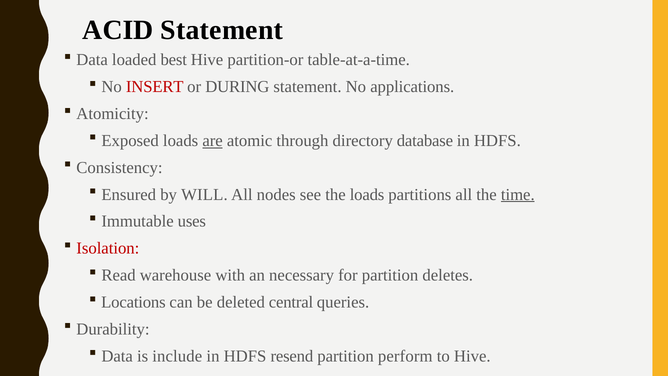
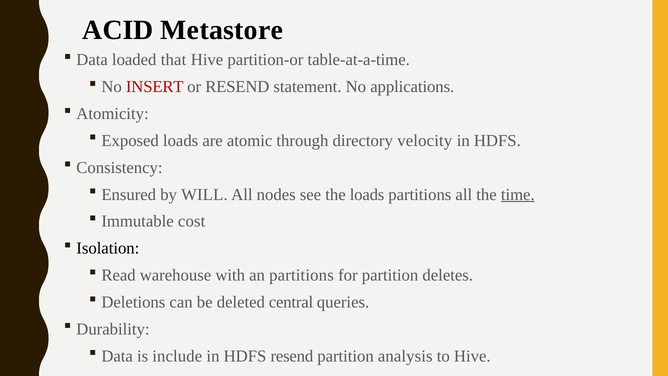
ACID Statement: Statement -> Metastore (222, 30)
best: best -> that (174, 60)
or DURING: DURING -> RESEND (237, 87)
are underline: present -> none (213, 141)
database: database -> velocity (425, 141)
uses: uses -> cost (192, 221)
Isolation colour: red -> black (108, 248)
an necessary: necessary -> partitions (301, 275)
Locations: Locations -> Deletions (133, 302)
perform: perform -> analysis (405, 356)
